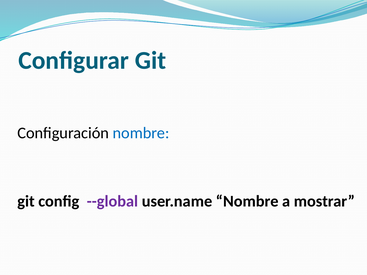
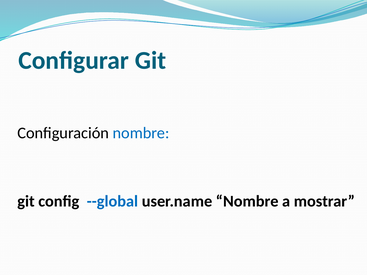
--global colour: purple -> blue (112, 202)
